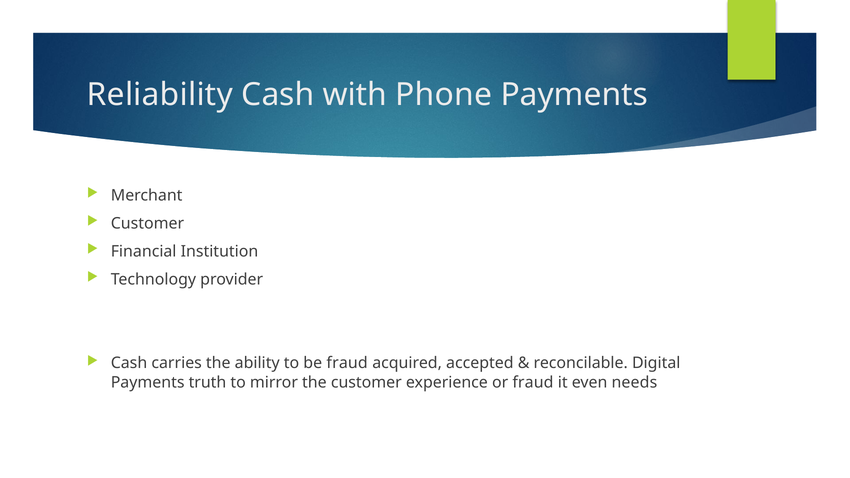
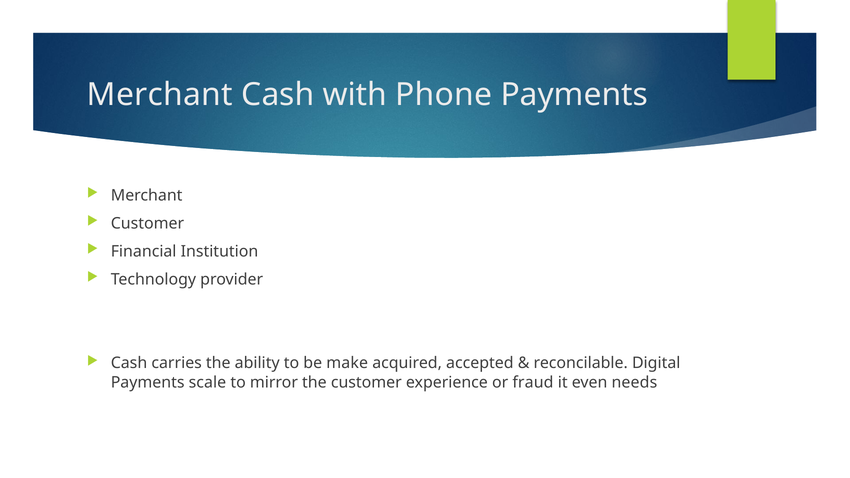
Reliability: Reliability -> Merchant (160, 95)
be fraud: fraud -> make (347, 363)
truth: truth -> scale (207, 382)
